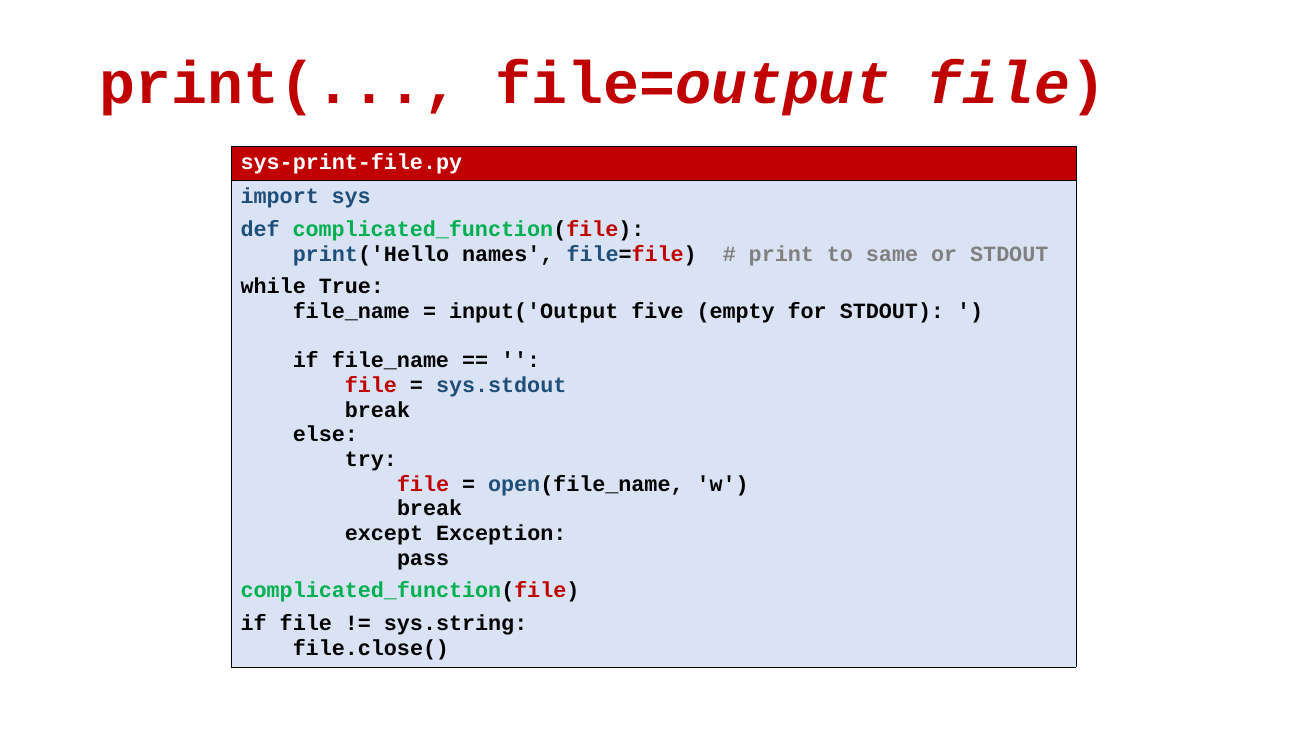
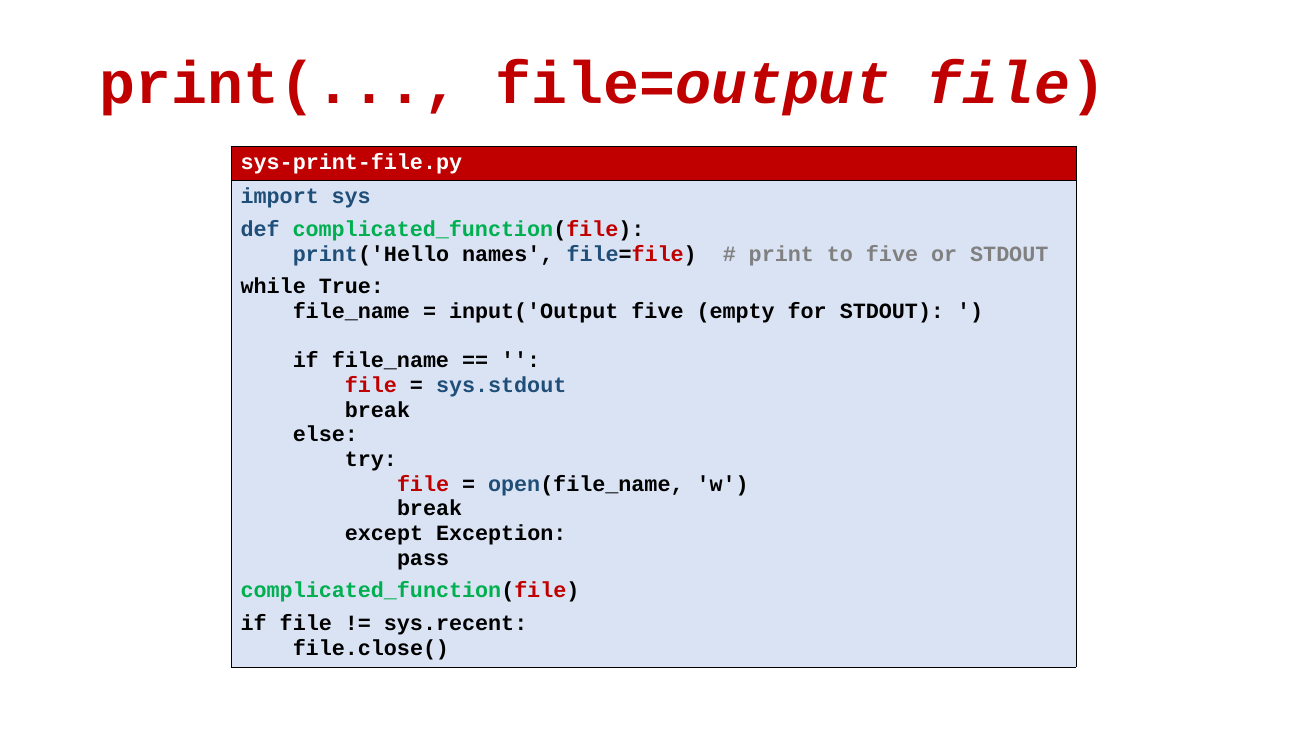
to same: same -> five (892, 254)
sys.string: sys.string -> sys.recent (456, 624)
